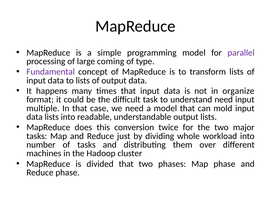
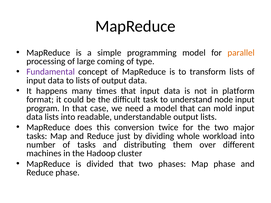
parallel colour: purple -> orange (241, 53)
organize: organize -> platform (238, 91)
understand need: need -> node (224, 100)
multiple: multiple -> program (43, 108)
